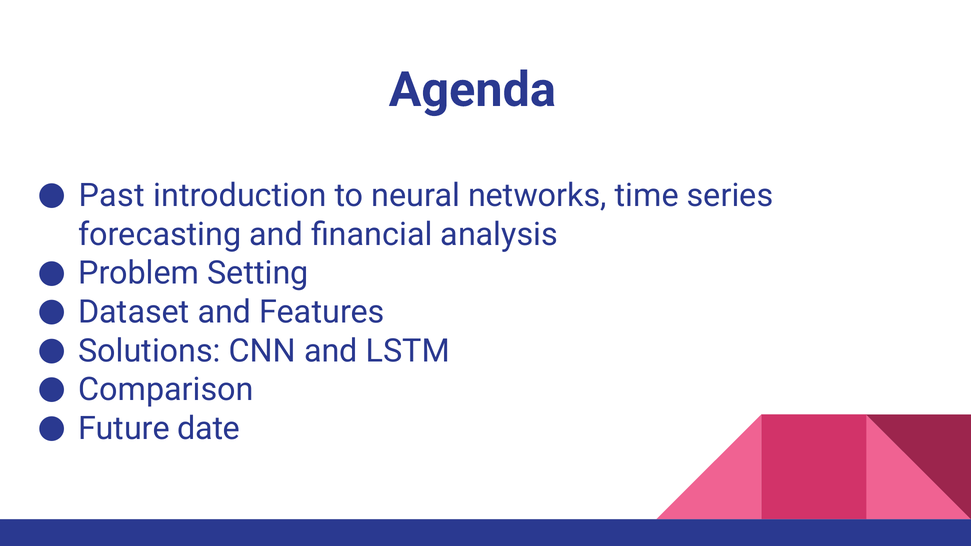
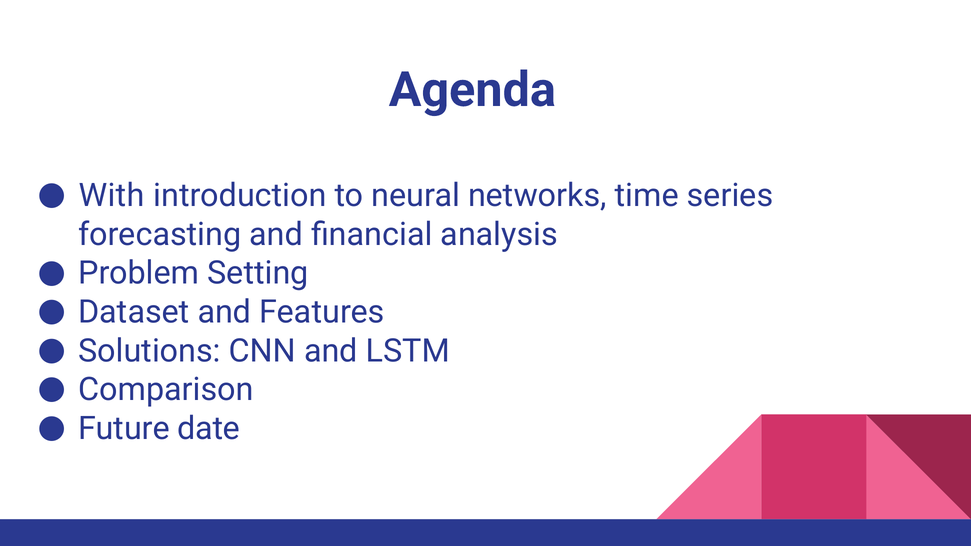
Past: Past -> With (112, 196)
